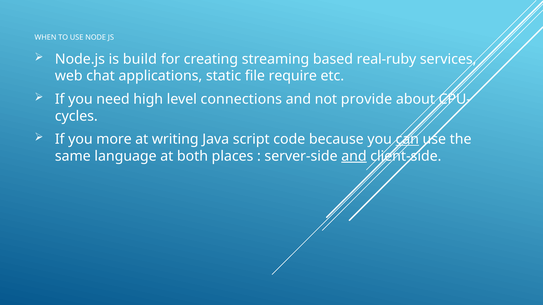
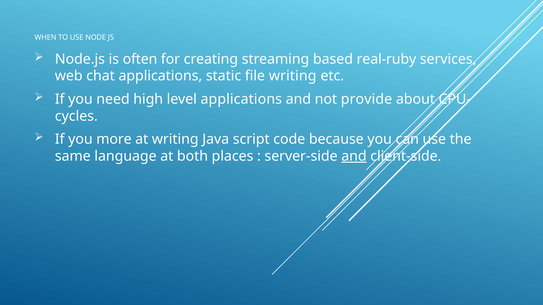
build: build -> often (140, 59)
file require: require -> writing (293, 76)
level connections: connections -> applications (241, 99)
can underline: present -> none (407, 139)
